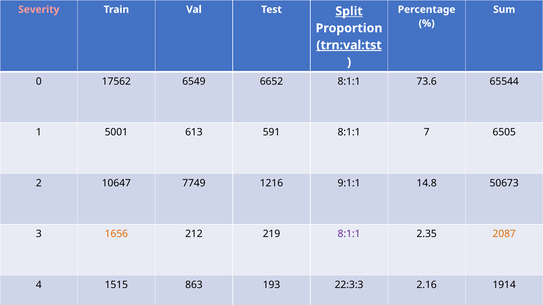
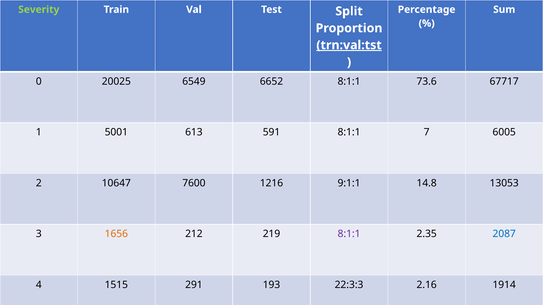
Severity colour: pink -> light green (39, 10)
Split underline: present -> none (349, 11)
17562: 17562 -> 20025 (116, 82)
65544: 65544 -> 67717 (504, 82)
6505: 6505 -> 6005 (504, 132)
7749: 7749 -> 7600 (194, 183)
50673: 50673 -> 13053 (504, 183)
2087 colour: orange -> blue (504, 234)
863: 863 -> 291 (194, 285)
